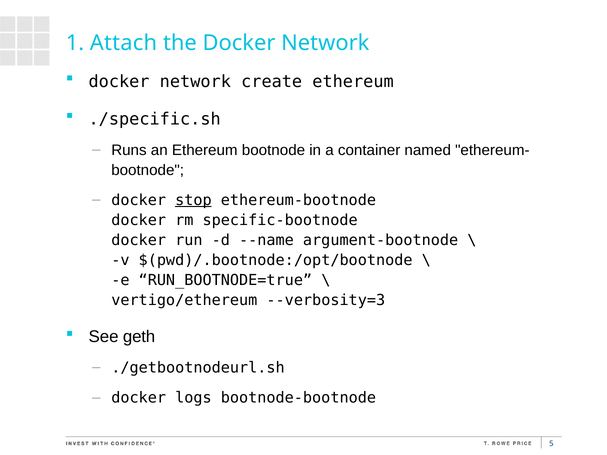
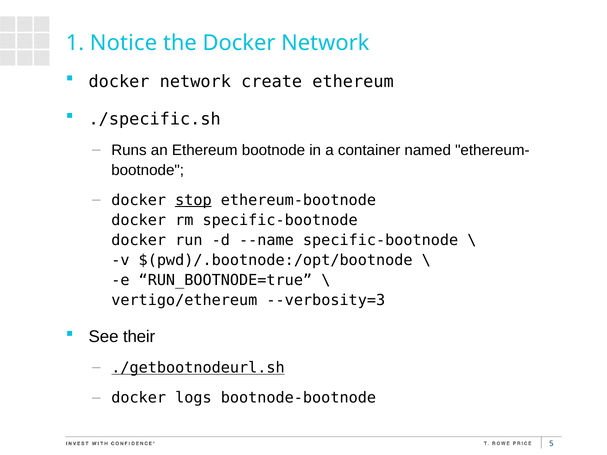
Attach: Attach -> Notice (123, 43)
--name argument-bootnode: argument-bootnode -> specific-bootnode (381, 240)
geth: geth -> their (139, 337)
./getbootnodeurl.sh underline: none -> present (198, 368)
